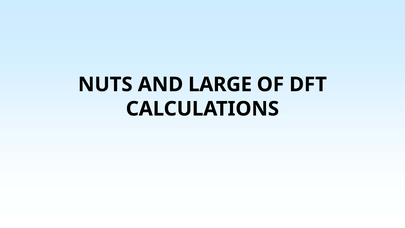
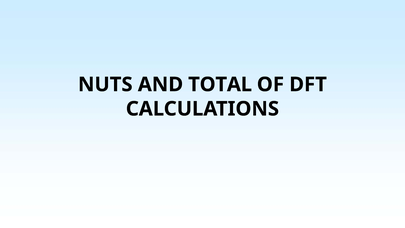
LARGE: LARGE -> TOTAL (220, 84)
